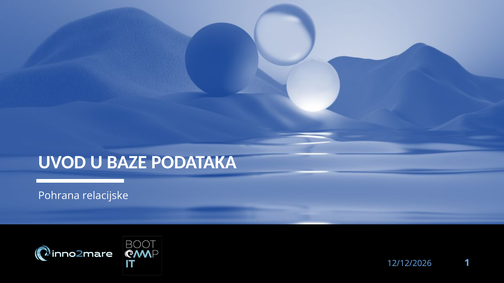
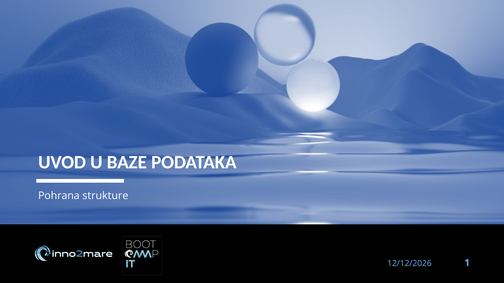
relacijske: relacijske -> strukture (105, 196)
